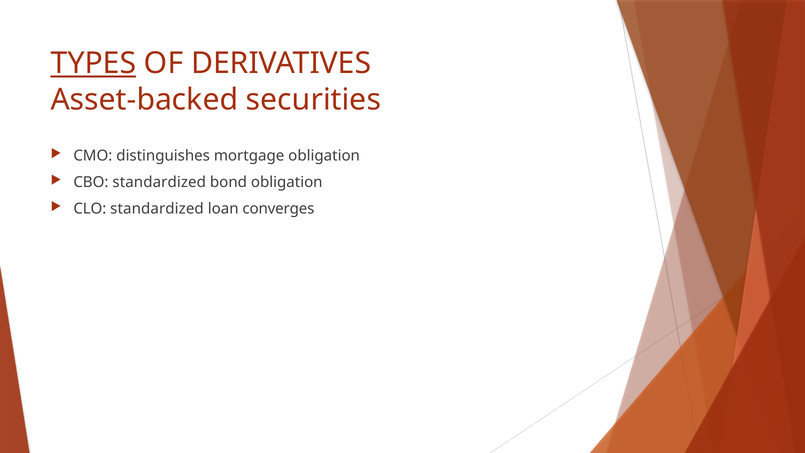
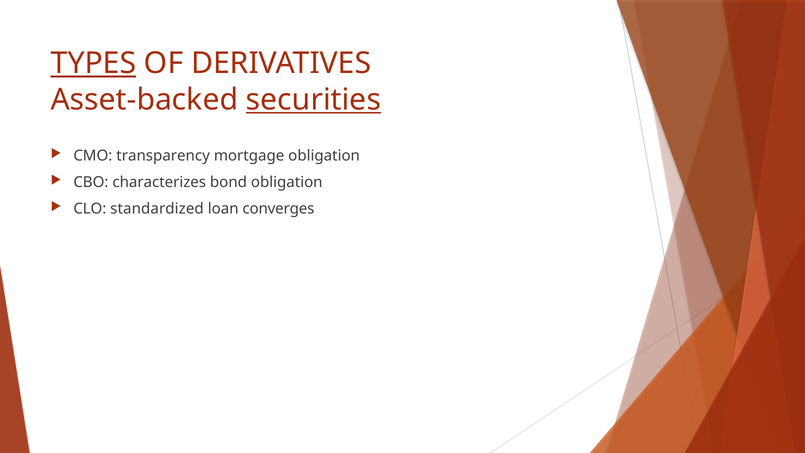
securities underline: none -> present (313, 100)
distinguishes: distinguishes -> transparency (163, 156)
CBO standardized: standardized -> characterizes (159, 182)
